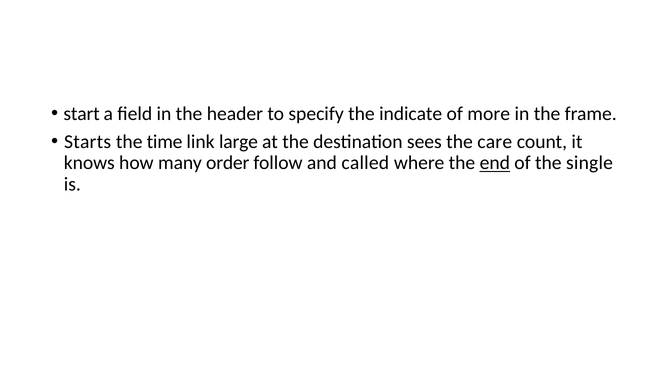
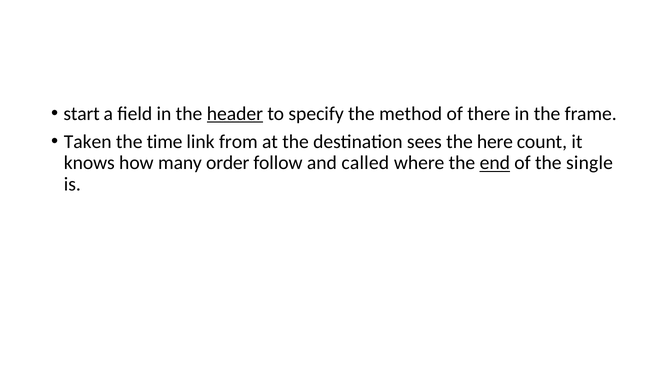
header underline: none -> present (235, 114)
indicate: indicate -> method (411, 114)
more: more -> there (489, 114)
Starts: Starts -> Taken (88, 142)
large: large -> from (238, 142)
care: care -> here (495, 142)
